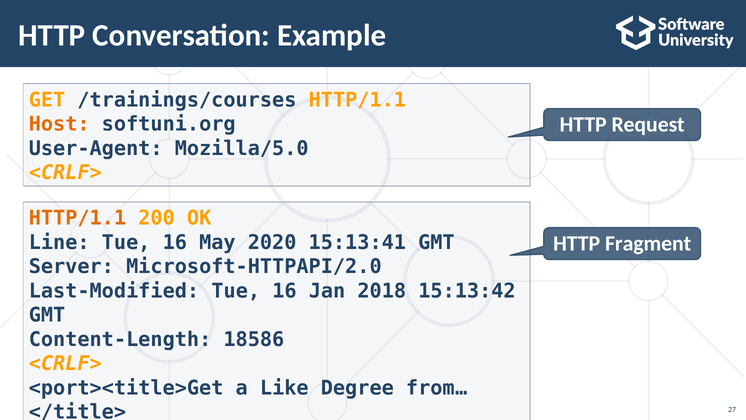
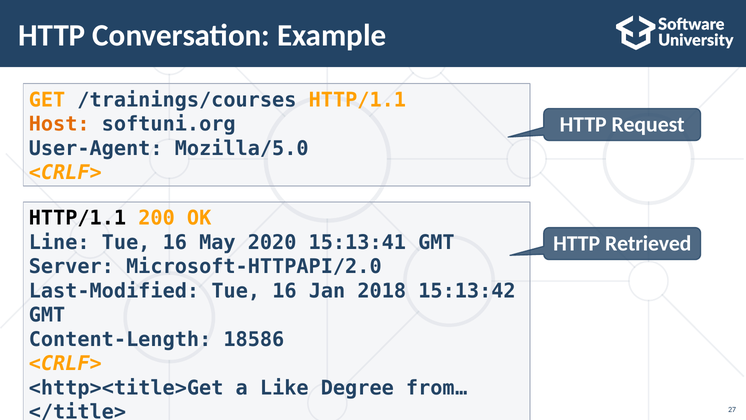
HTTP/1.1 colour: orange -> black (77, 218)
Fragment: Fragment -> Retrieved (648, 243)
<port><title>Get: <port><title>Get -> <http><title>Get (126, 388)
